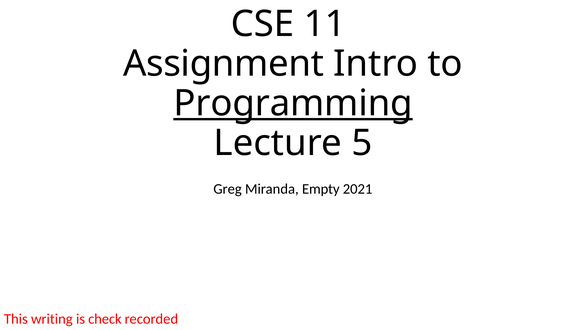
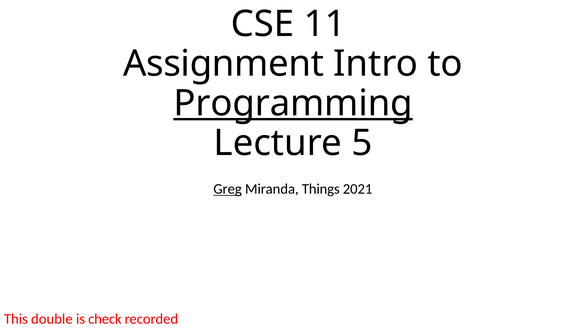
Greg underline: none -> present (228, 189)
Empty: Empty -> Things (321, 189)
writing: writing -> double (52, 319)
